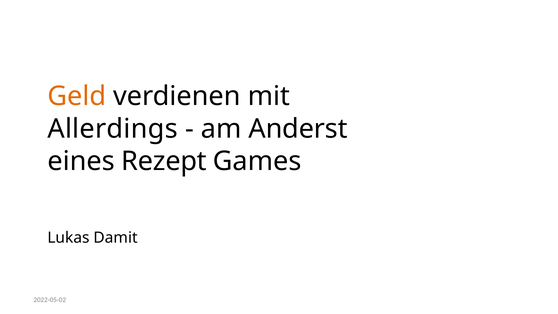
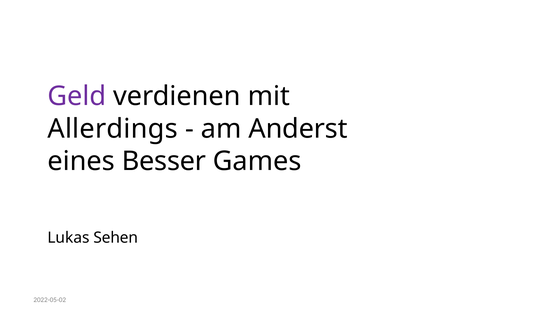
Geld colour: orange -> purple (77, 96)
Rezept: Rezept -> Besser (164, 161)
Damit: Damit -> Sehen (116, 238)
